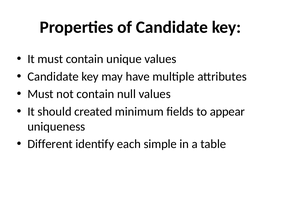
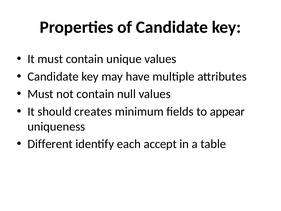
created: created -> creates (93, 111)
simple: simple -> accept (160, 144)
